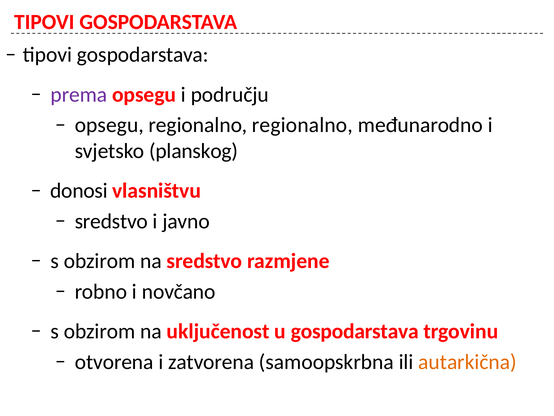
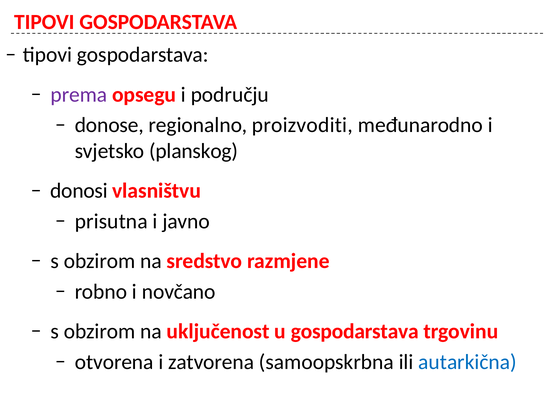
opsegu: opsegu -> donose (109, 125)
regionalno regionalno: regionalno -> proizvoditi (302, 125)
sredstvo: sredstvo -> prisutna (111, 221)
autarkična colour: orange -> blue (467, 361)
